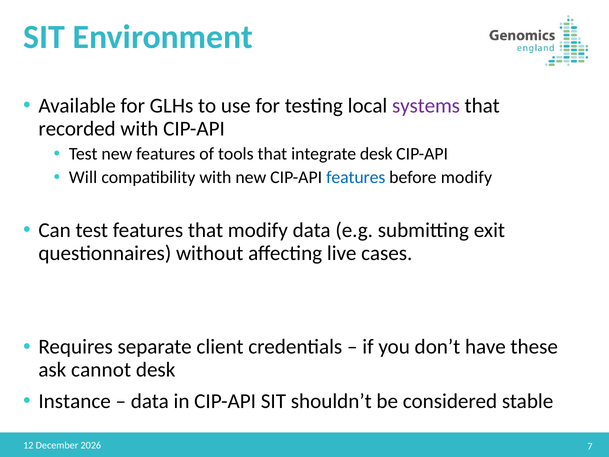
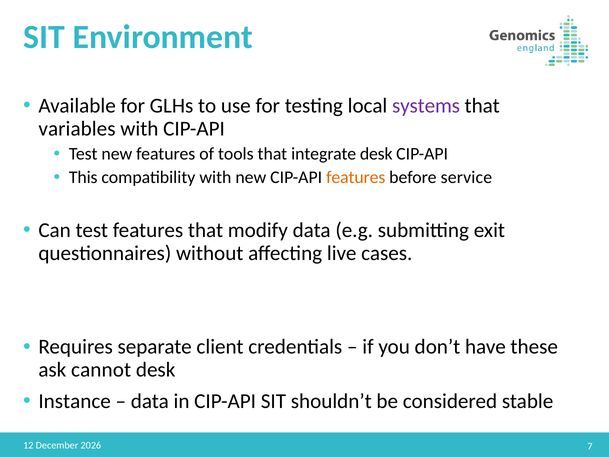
recorded: recorded -> variables (77, 129)
Will: Will -> This (83, 177)
features colour: blue -> orange (356, 177)
before modify: modify -> service (466, 177)
